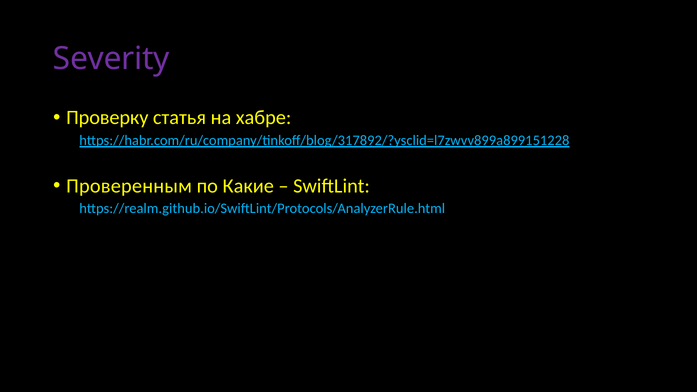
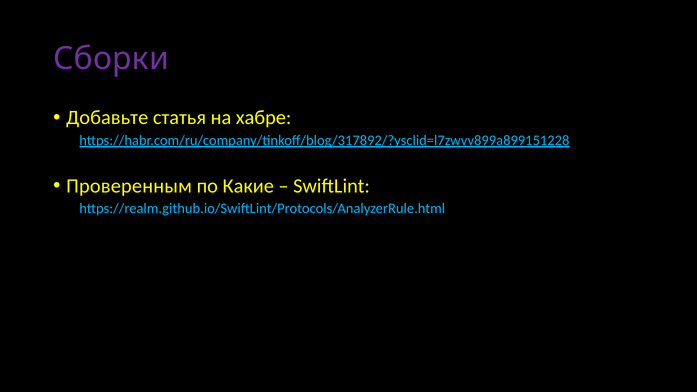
Severity: Severity -> Сборки (111, 59)
Проверку: Проверку -> Добавьте (107, 118)
